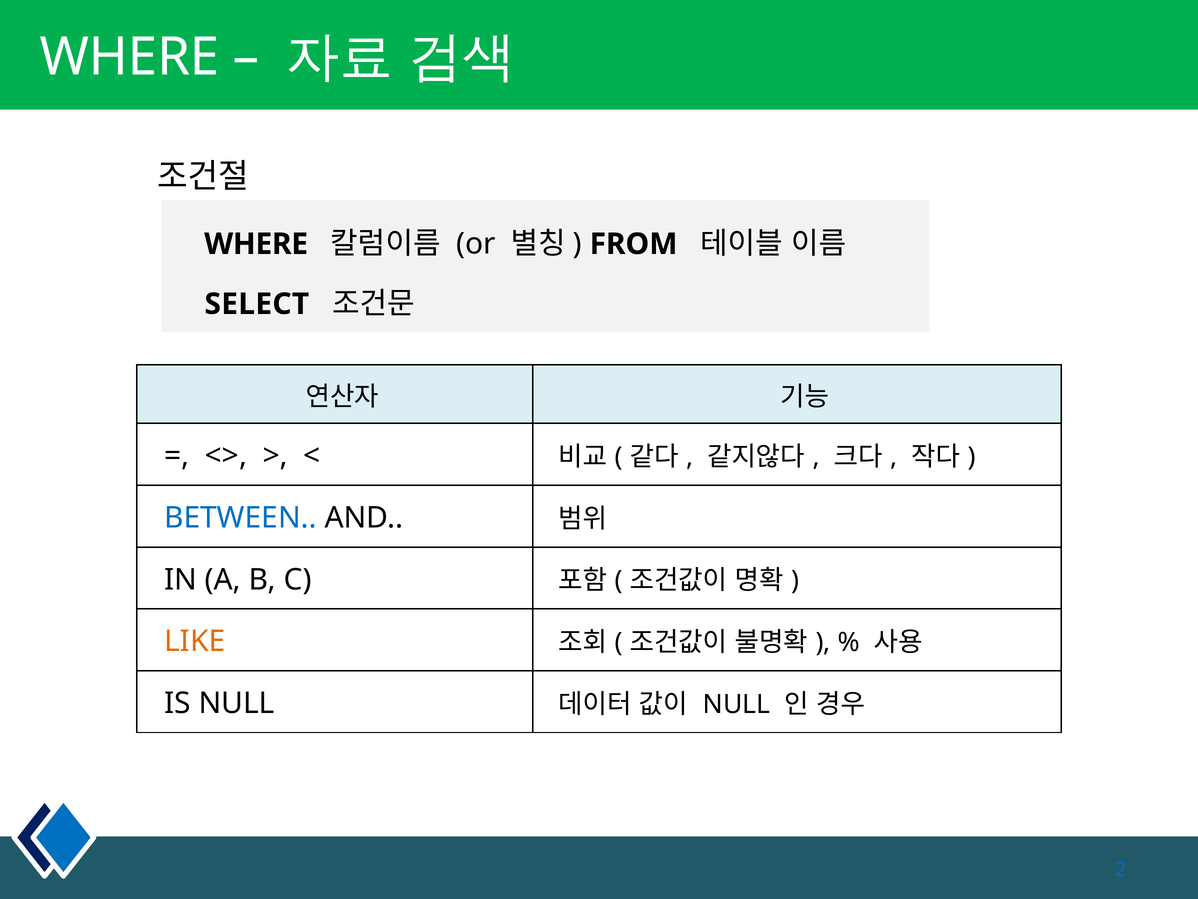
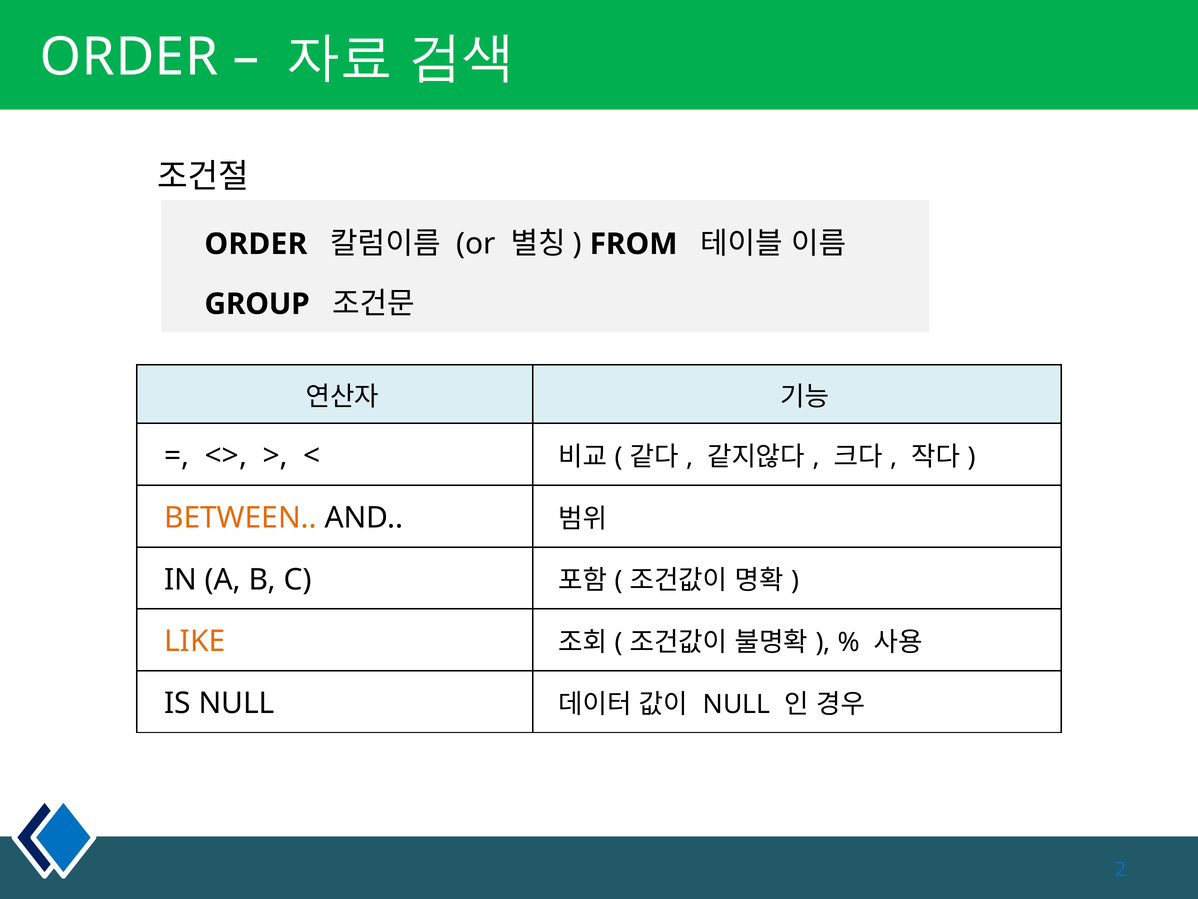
WHERE: WHERE -> ORDER (129, 57)
WHERE: WHERE -> ORDER (256, 244)
SELECT: SELECT -> GROUP (257, 304)
BETWEEN colour: blue -> orange (241, 518)
